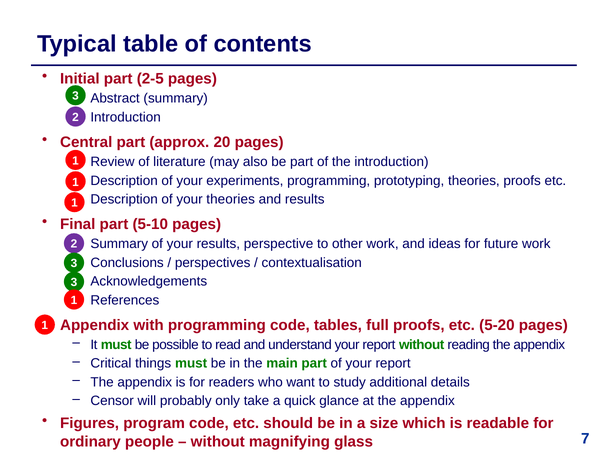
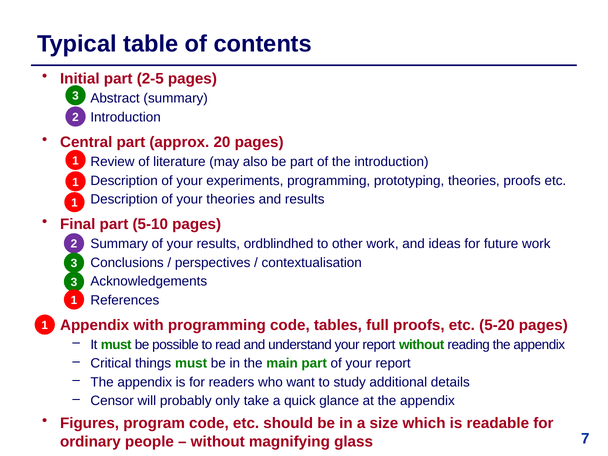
perspective: perspective -> ordblindhed (279, 244)
